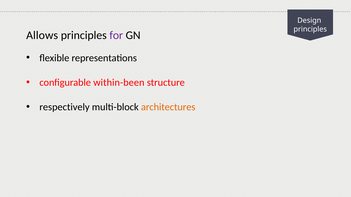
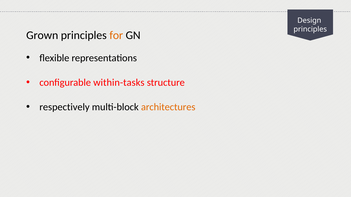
Allows: Allows -> Grown (42, 35)
for colour: purple -> orange (116, 35)
within-been: within-been -> within-tasks (119, 83)
